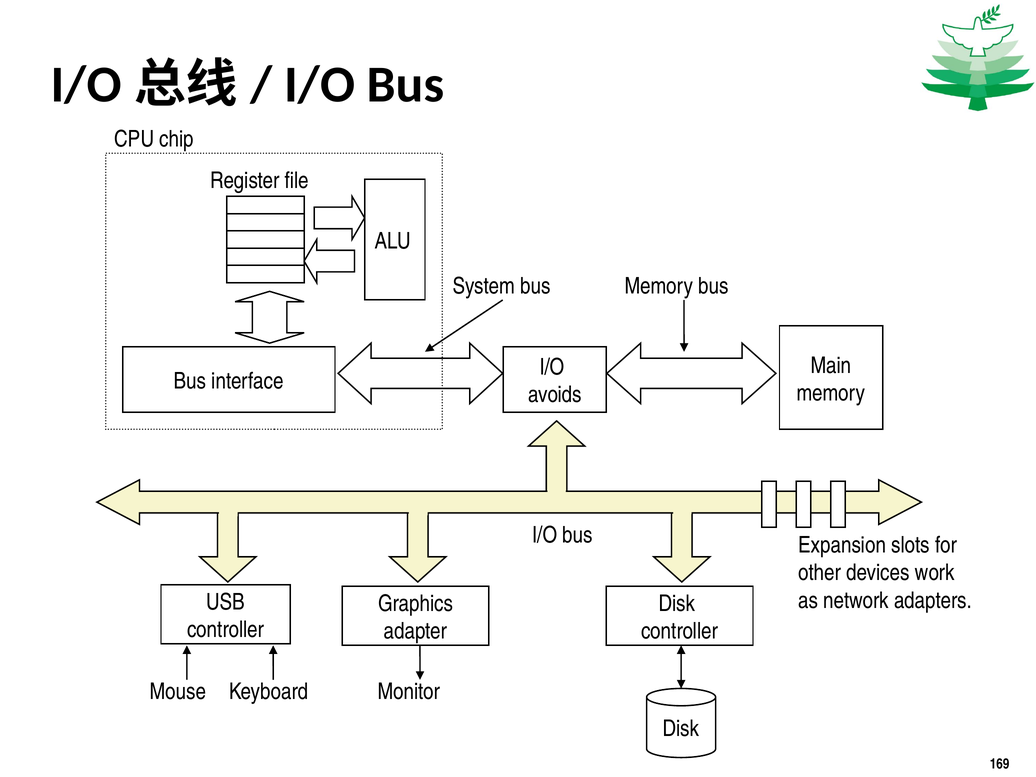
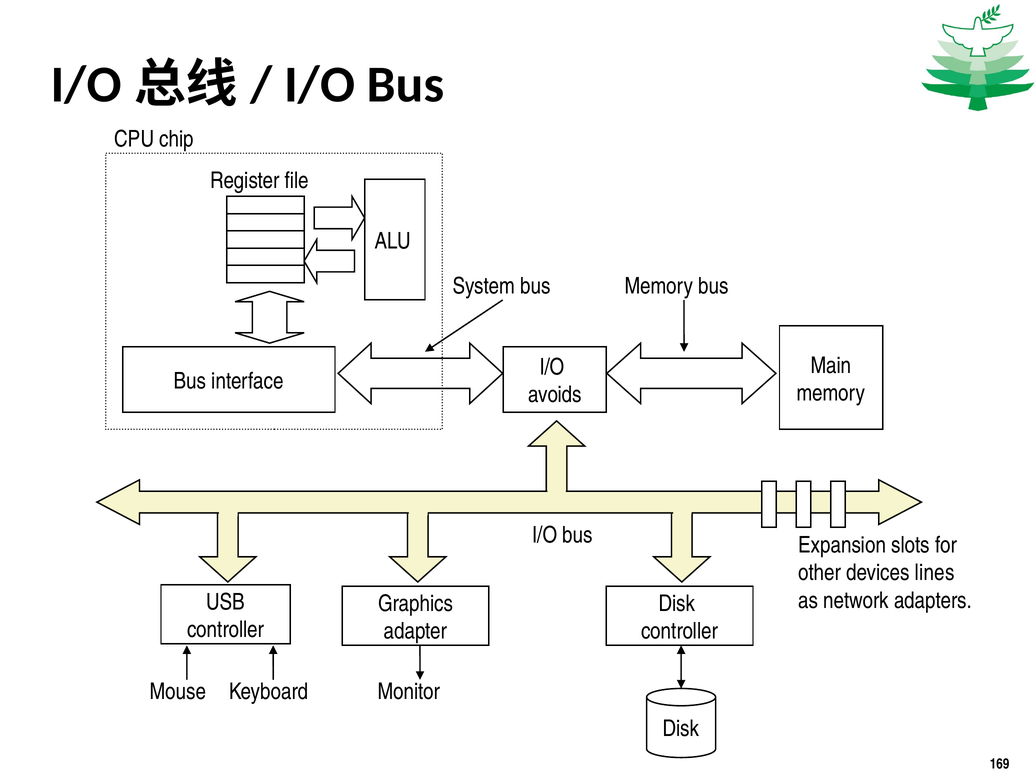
work: work -> lines (935, 573)
